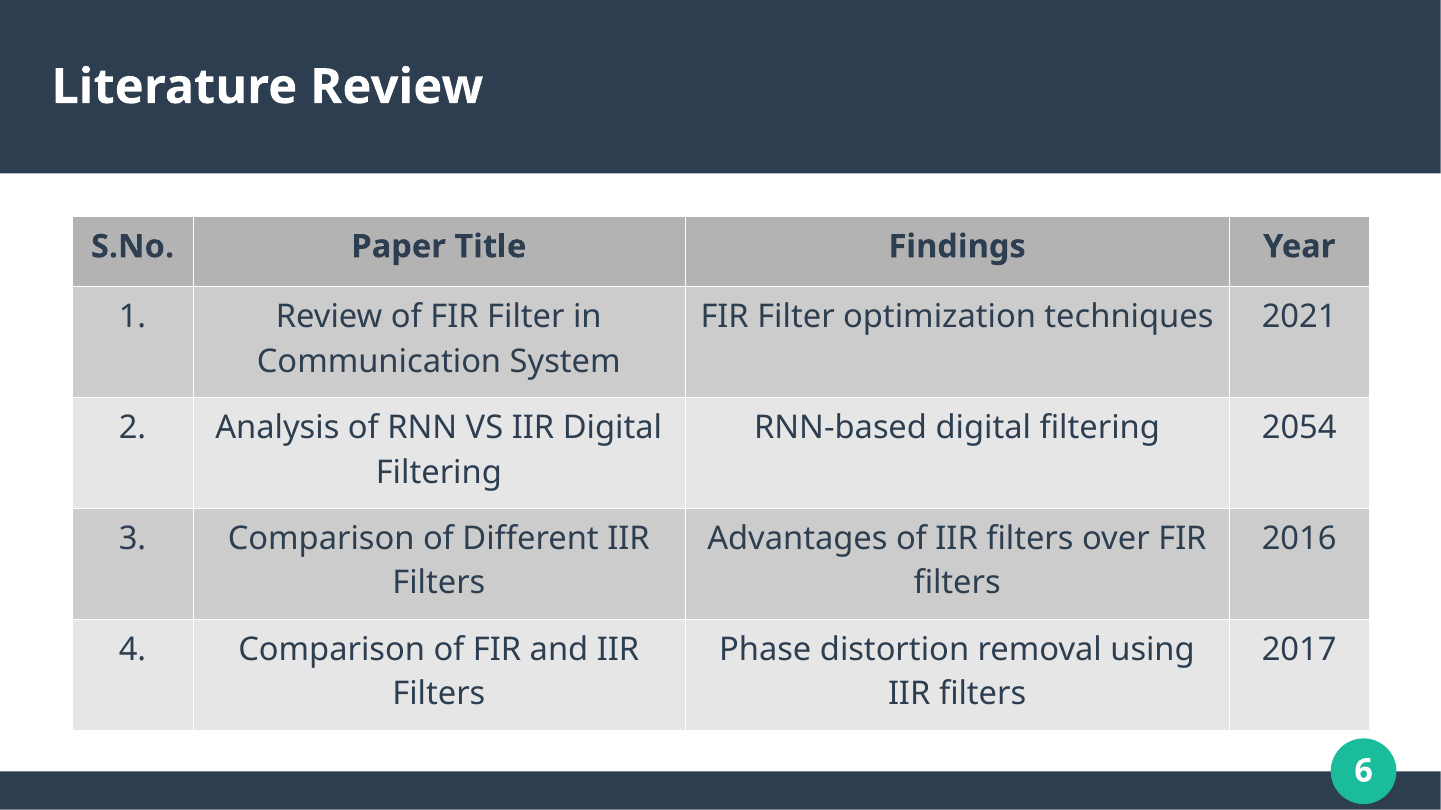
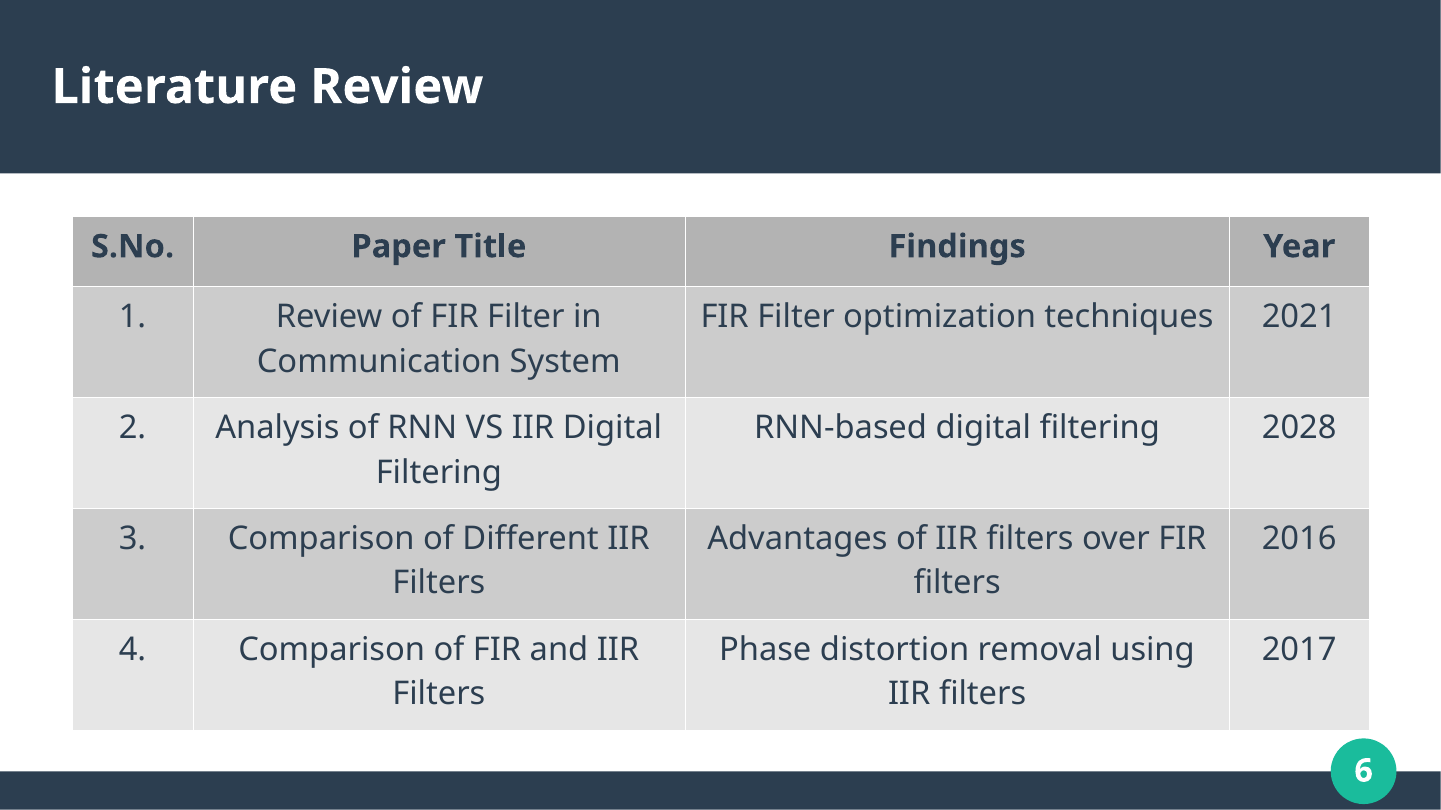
2054: 2054 -> 2028 (1299, 428)
